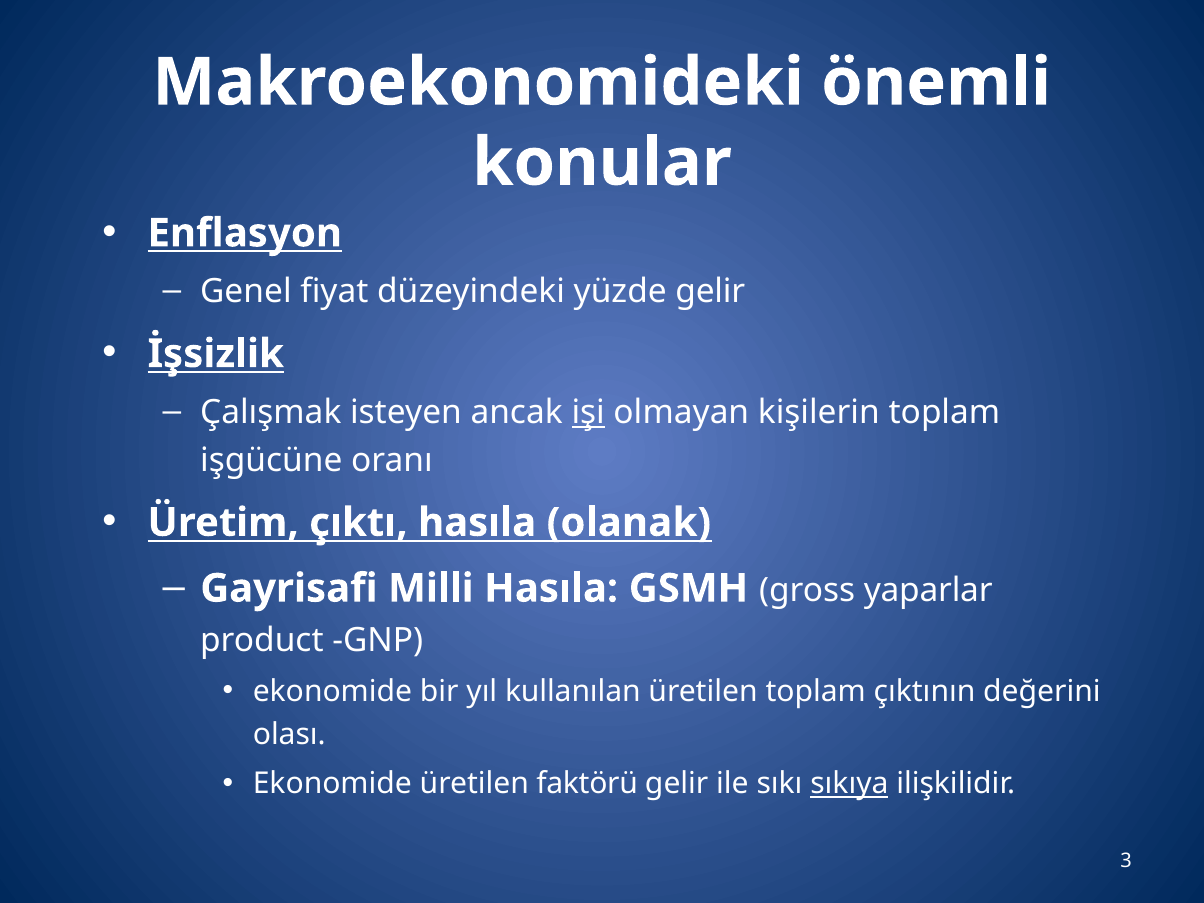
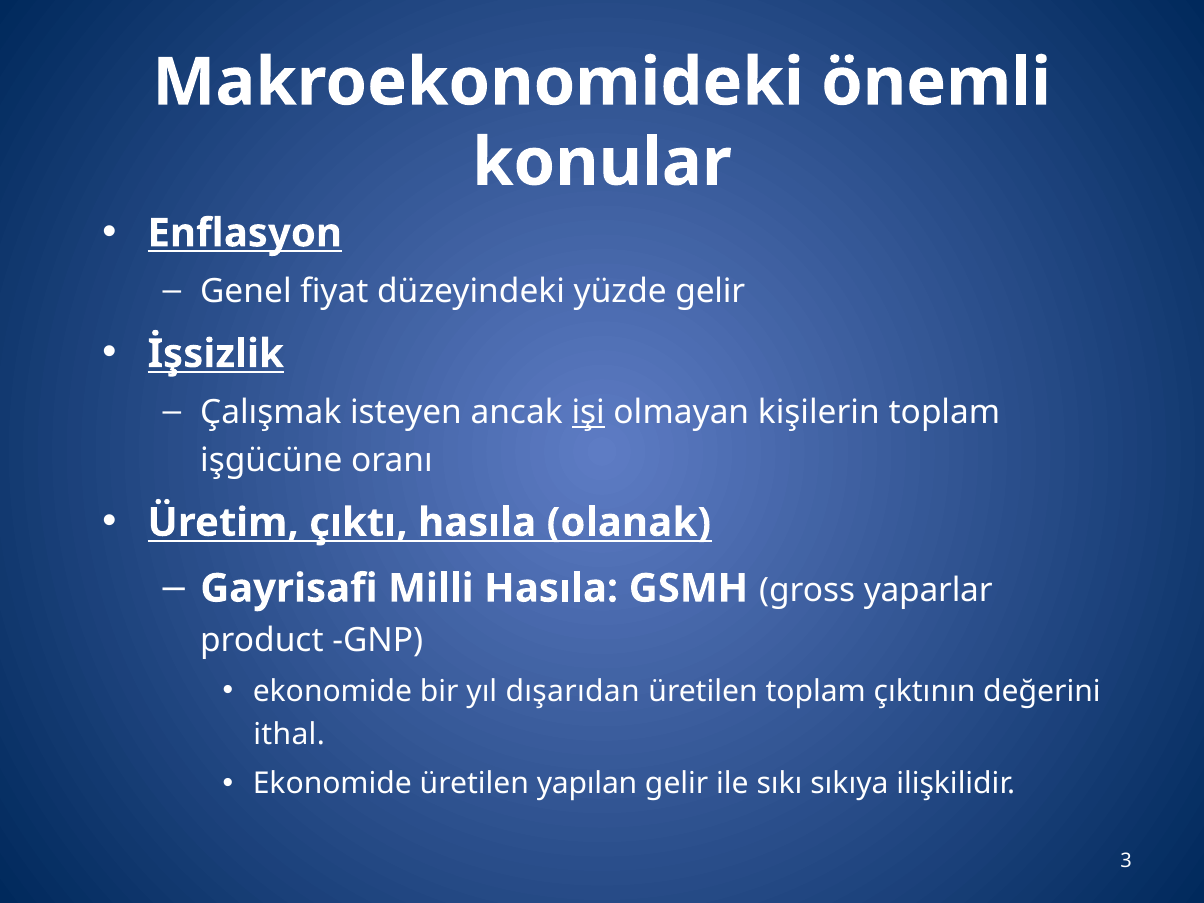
kullanılan: kullanılan -> dışarıdan (573, 691)
olası: olası -> ithal (289, 735)
faktörü: faktörü -> yapılan (587, 784)
sıkıya underline: present -> none (849, 784)
